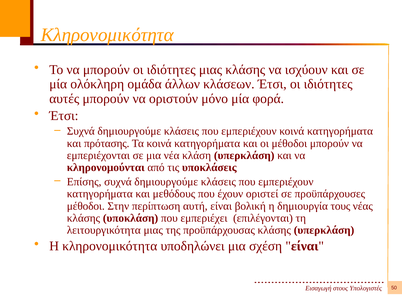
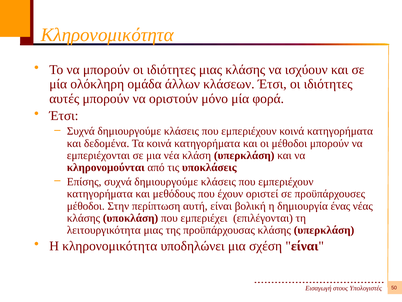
πρότασης: πρότασης -> δεδομένα (107, 143)
τους: τους -> ένας (340, 206)
